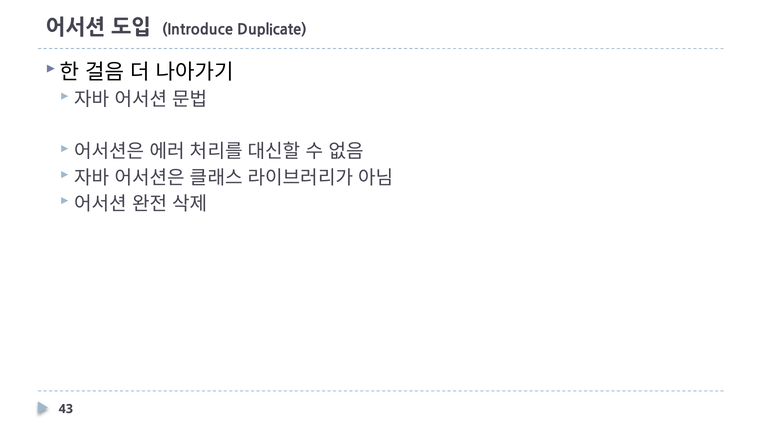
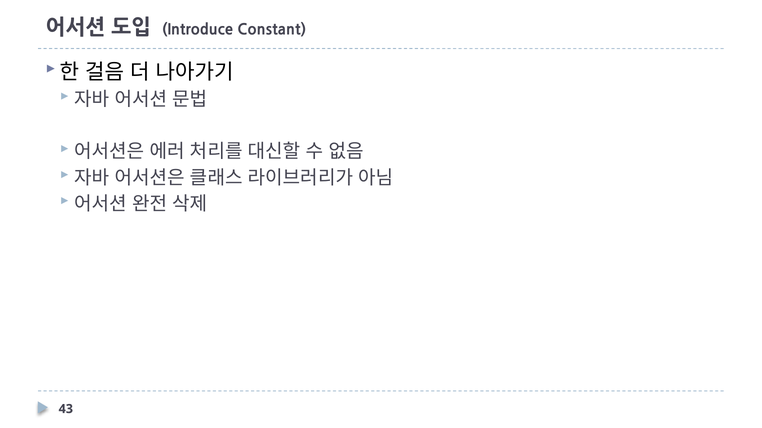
Duplicate: Duplicate -> Constant (272, 30)
